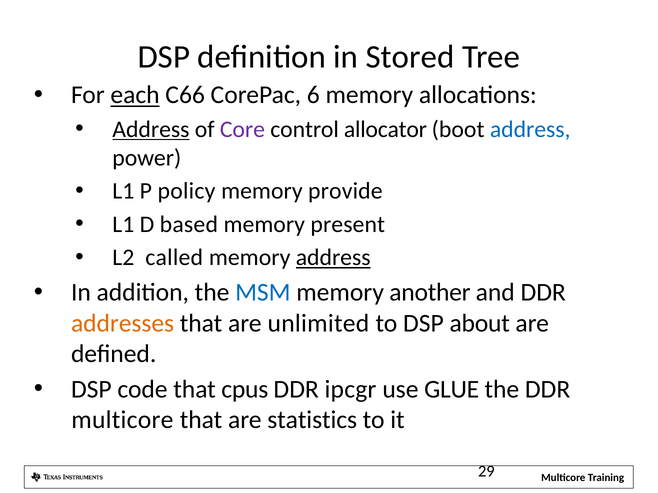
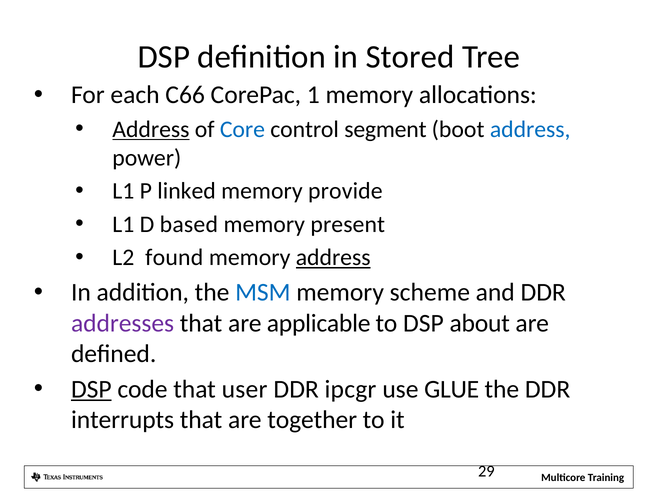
each underline: present -> none (135, 95)
6: 6 -> 1 (313, 95)
Core colour: purple -> blue (242, 129)
allocator: allocator -> segment (385, 129)
policy: policy -> linked (187, 191)
called: called -> found (174, 258)
another: another -> scheme (430, 293)
addresses colour: orange -> purple (123, 323)
unlimited: unlimited -> applicable (319, 323)
DSP underline: none -> present (91, 390)
cpus: cpus -> user (245, 390)
multicore: multicore -> interrupts (123, 420)
statistics: statistics -> together (312, 420)
